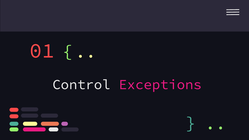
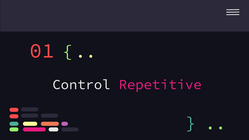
Exceptions: Exceptions -> Repetitive (160, 85)
